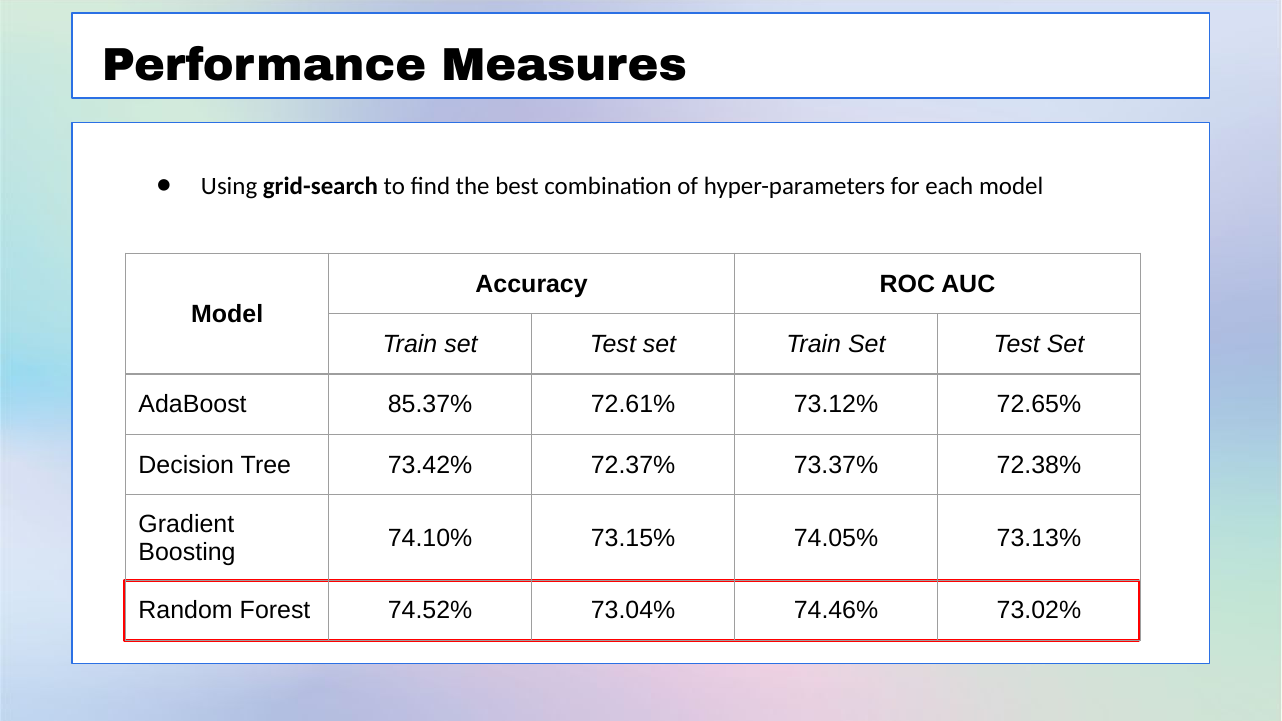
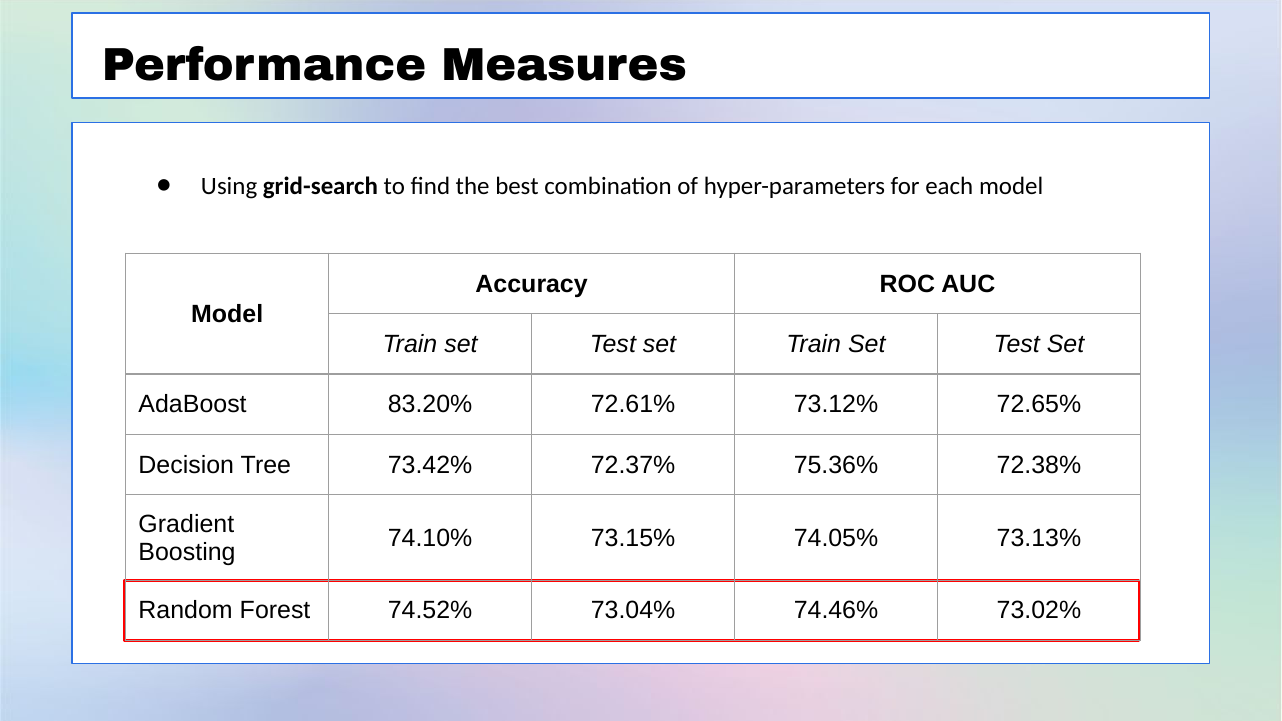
85.37%: 85.37% -> 83.20% (430, 405)
73.37%: 73.37% -> 75.36% (836, 465)
